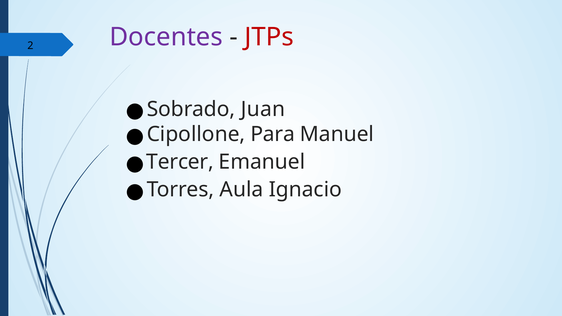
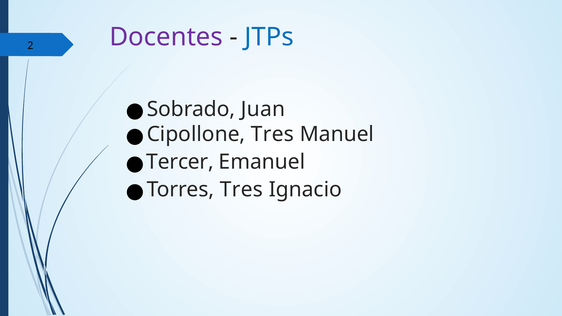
JTPs colour: red -> blue (269, 37)
Cipollone Para: Para -> Tres (272, 134)
Torres Aula: Aula -> Tres (241, 190)
